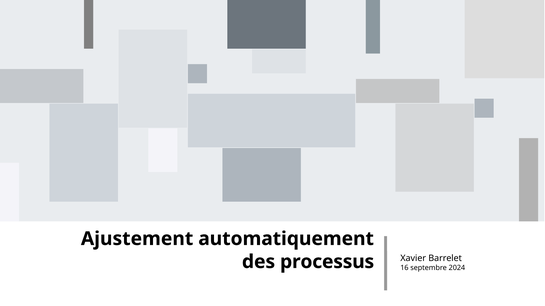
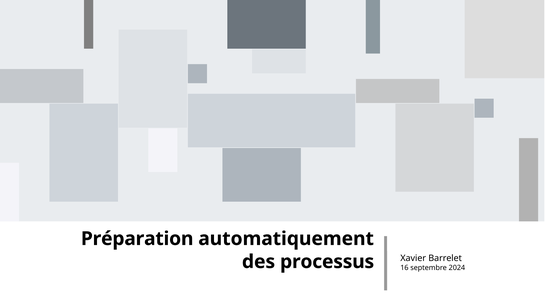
Ajustement: Ajustement -> Préparation (137, 239)
